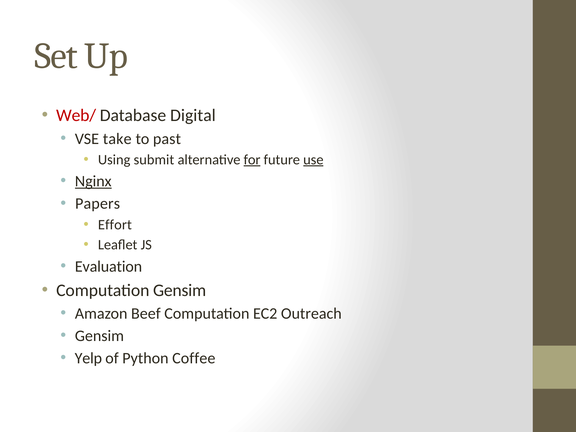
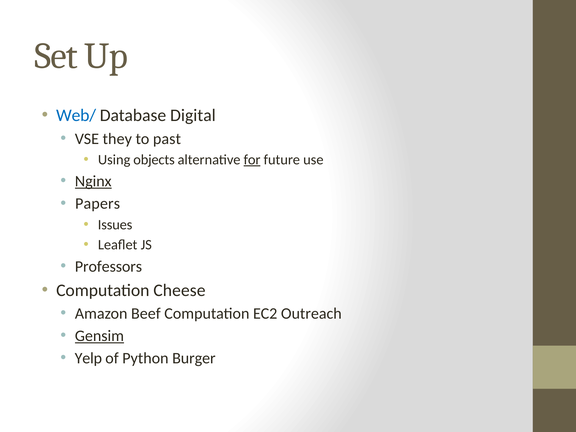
Web/ colour: red -> blue (76, 115)
take: take -> they (117, 139)
submit: submit -> objects (154, 160)
use underline: present -> none (313, 160)
Effort: Effort -> Issues (115, 225)
Evaluation: Evaluation -> Professors (108, 266)
Computation Gensim: Gensim -> Cheese (179, 290)
Gensim underline: none -> present (99, 336)
Coffee: Coffee -> Burger (194, 358)
